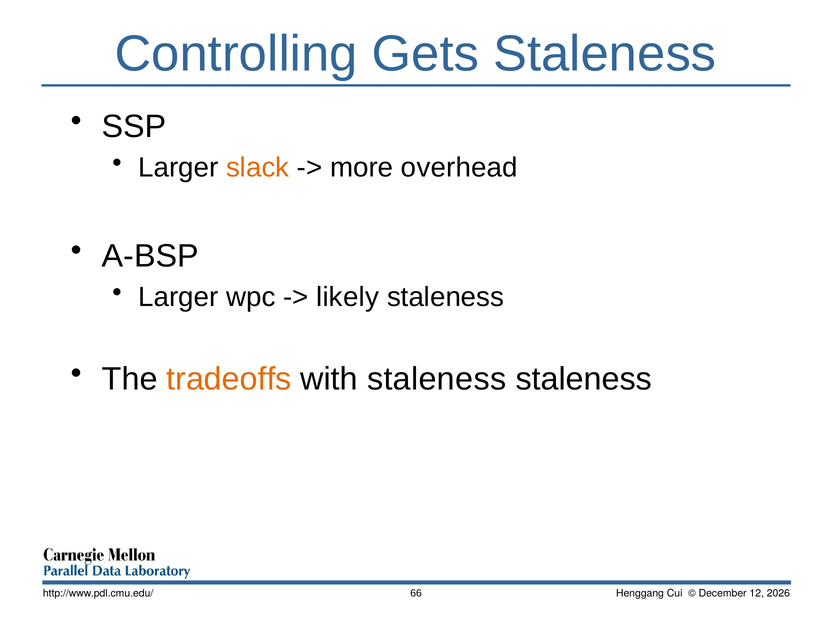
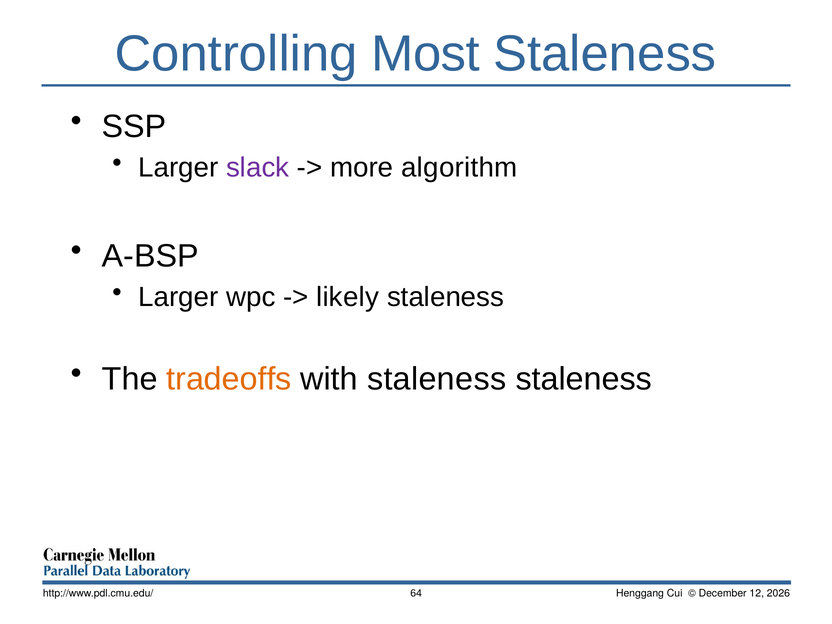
Gets: Gets -> Most (426, 54)
slack colour: orange -> purple (258, 168)
overhead: overhead -> algorithm (459, 168)
66: 66 -> 64 (416, 593)
